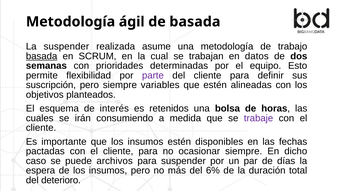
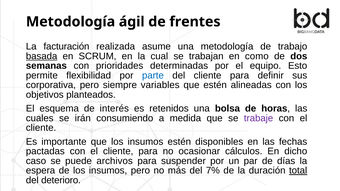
de basada: basada -> frentes (195, 22)
La suspender: suspender -> facturación (66, 47)
datos: datos -> como (257, 56)
parte colour: purple -> blue (153, 75)
suscripción: suscripción -> corporativa (51, 85)
ocasionar siempre: siempre -> cálculos (244, 151)
6%: 6% -> 7% (213, 171)
total underline: none -> present (298, 171)
